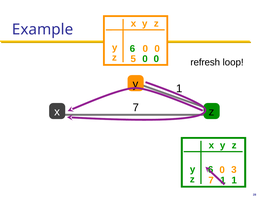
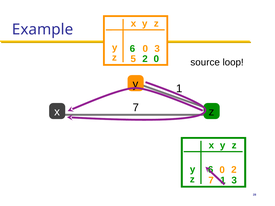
0: 0 -> 3 (157, 49)
5 0: 0 -> 2 (145, 59)
refresh: refresh -> source (205, 62)
3: 3 -> 2 (234, 170)
1: 1 -> 3 (234, 181)
